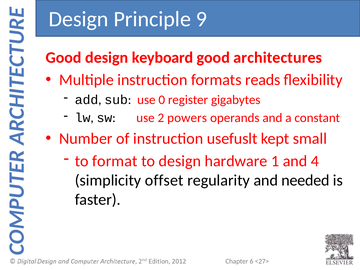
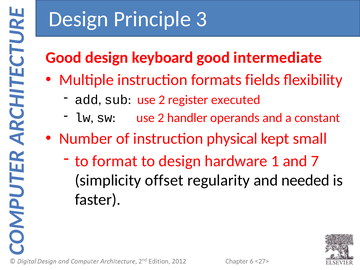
9: 9 -> 3 (202, 19)
architectures: architectures -> intermediate (278, 58)
reads: reads -> fields (263, 80)
sub use 0: 0 -> 2 (162, 100)
gigabytes: gigabytes -> executed (236, 100)
powers: powers -> handler (187, 118)
usefuslt: usefuslt -> physical (232, 139)
4: 4 -> 7 (315, 161)
